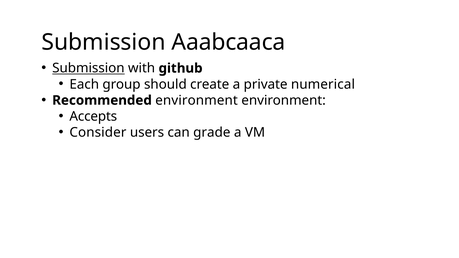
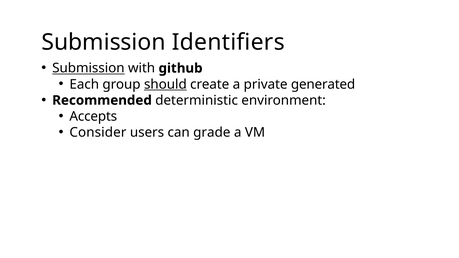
Aaabcaaca: Aaabcaaca -> Identifiers (228, 42)
should underline: none -> present (165, 84)
numerical: numerical -> generated (323, 84)
Recommended environment: environment -> deterministic (197, 100)
